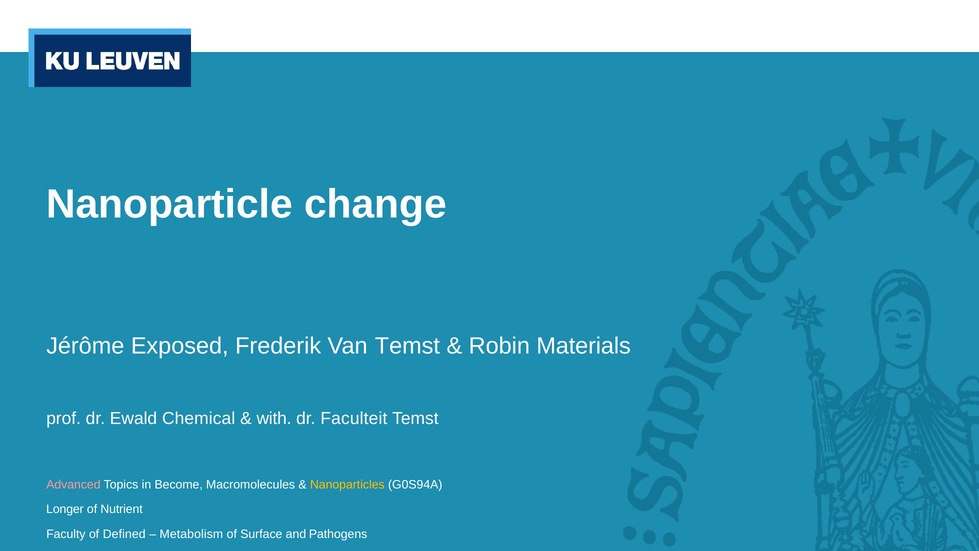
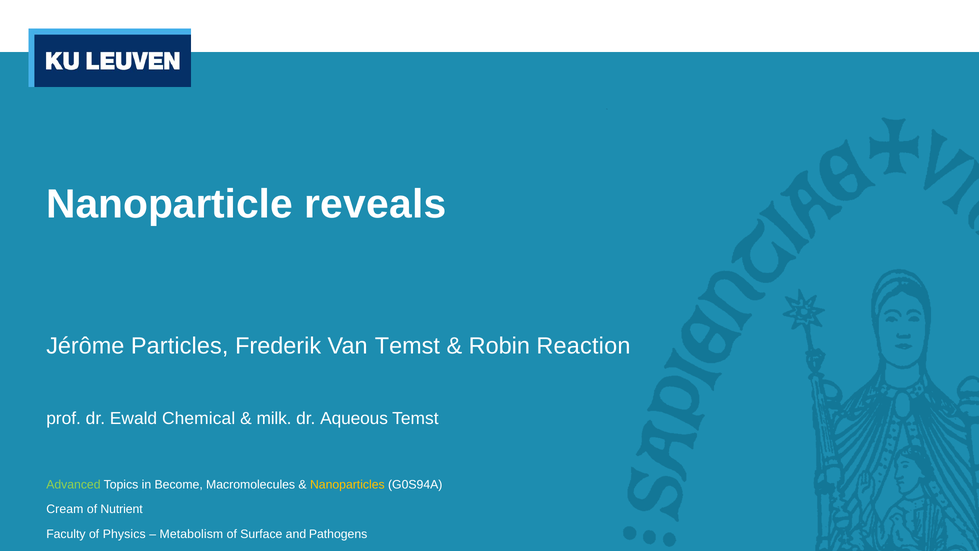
change: change -> reveals (375, 204)
Exposed: Exposed -> Particles (180, 346)
Materials: Materials -> Reaction (583, 346)
with: with -> milk (274, 418)
Faculteit: Faculteit -> Aqueous (354, 418)
Advanced colour: pink -> light green (73, 484)
Longer: Longer -> Cream (65, 509)
Defined: Defined -> Physics (124, 534)
